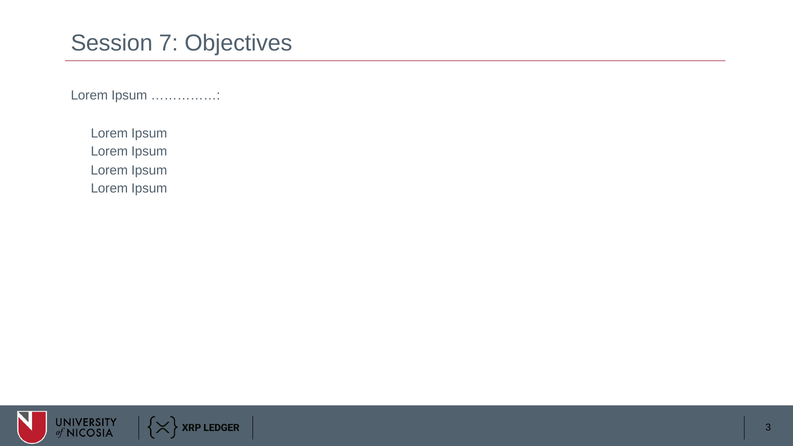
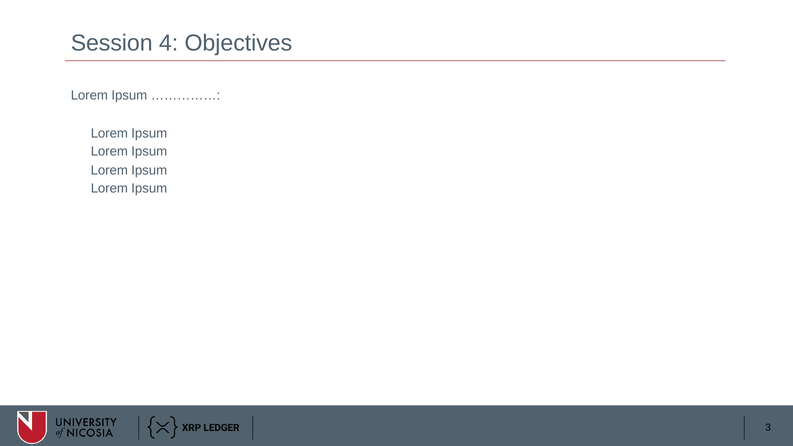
7: 7 -> 4 (169, 43)
